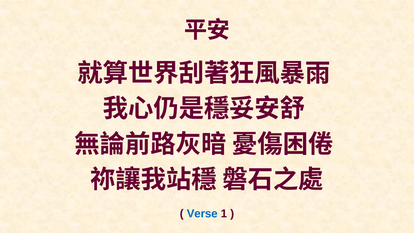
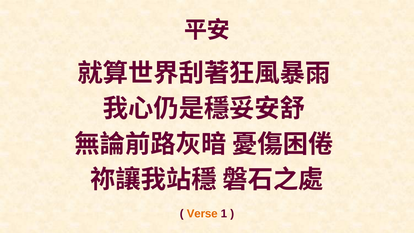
Verse colour: blue -> orange (202, 214)
